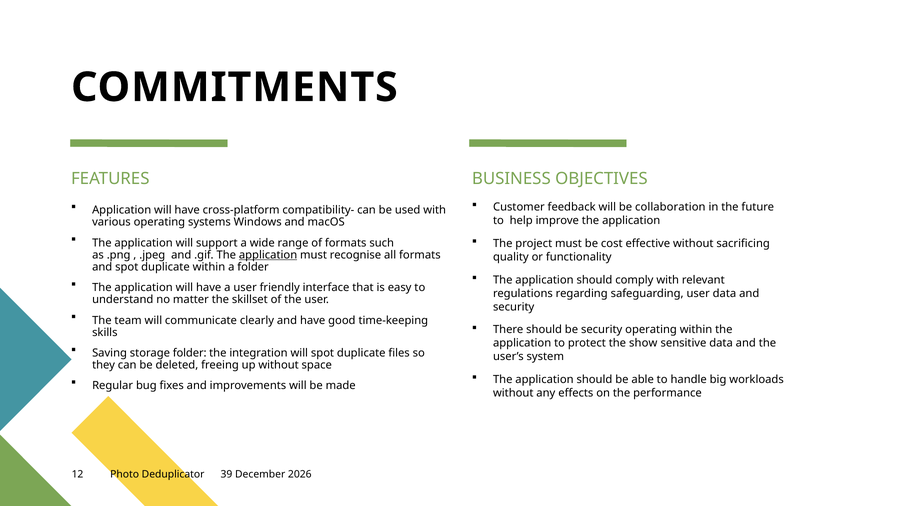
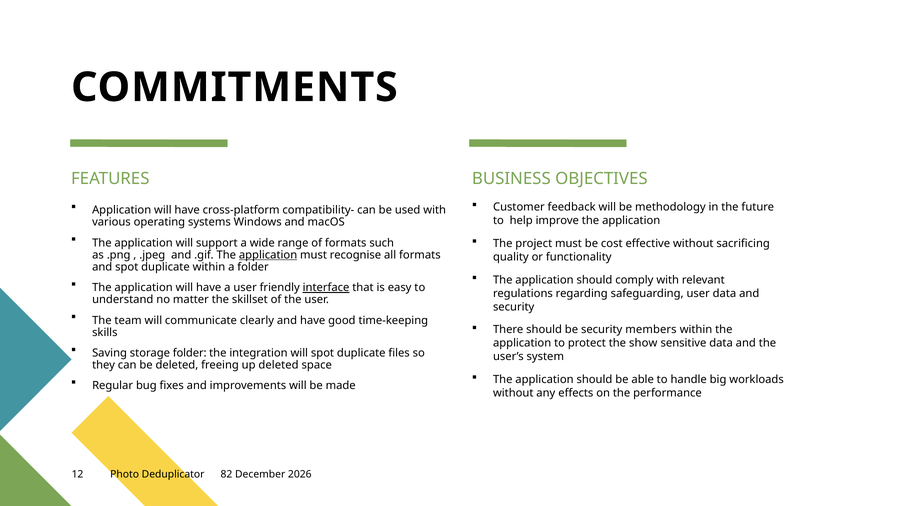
collaboration: collaboration -> methodology (670, 207)
interface underline: none -> present (326, 287)
security operating: operating -> members (651, 329)
up without: without -> deleted (279, 365)
39: 39 -> 82 (226, 474)
